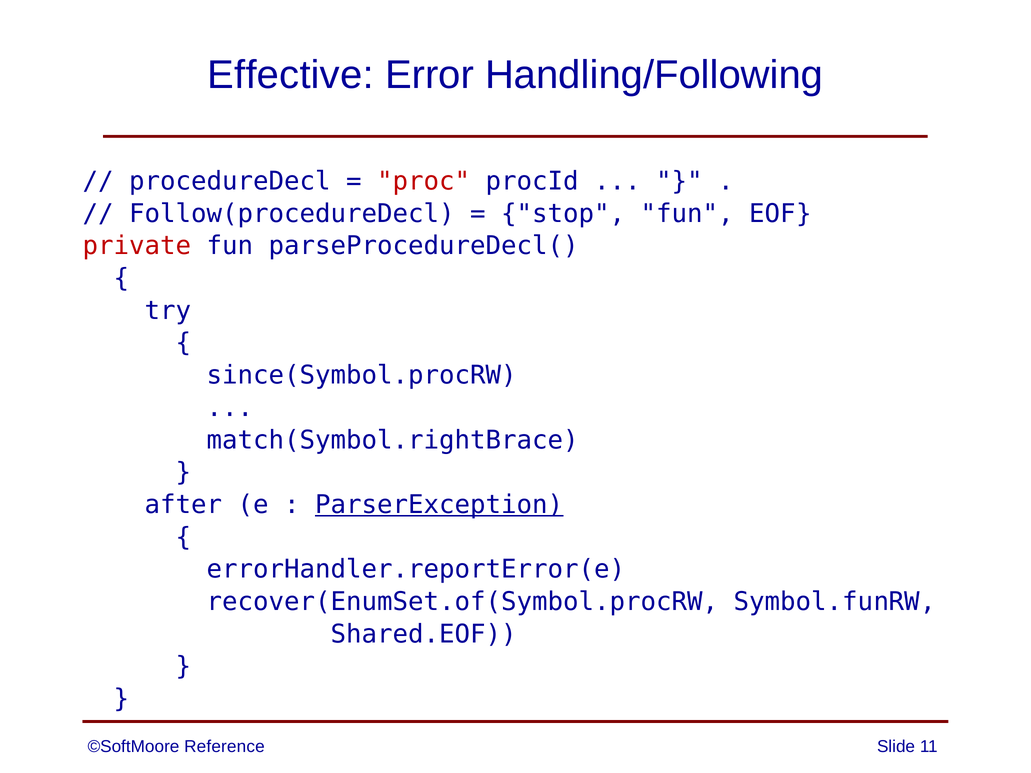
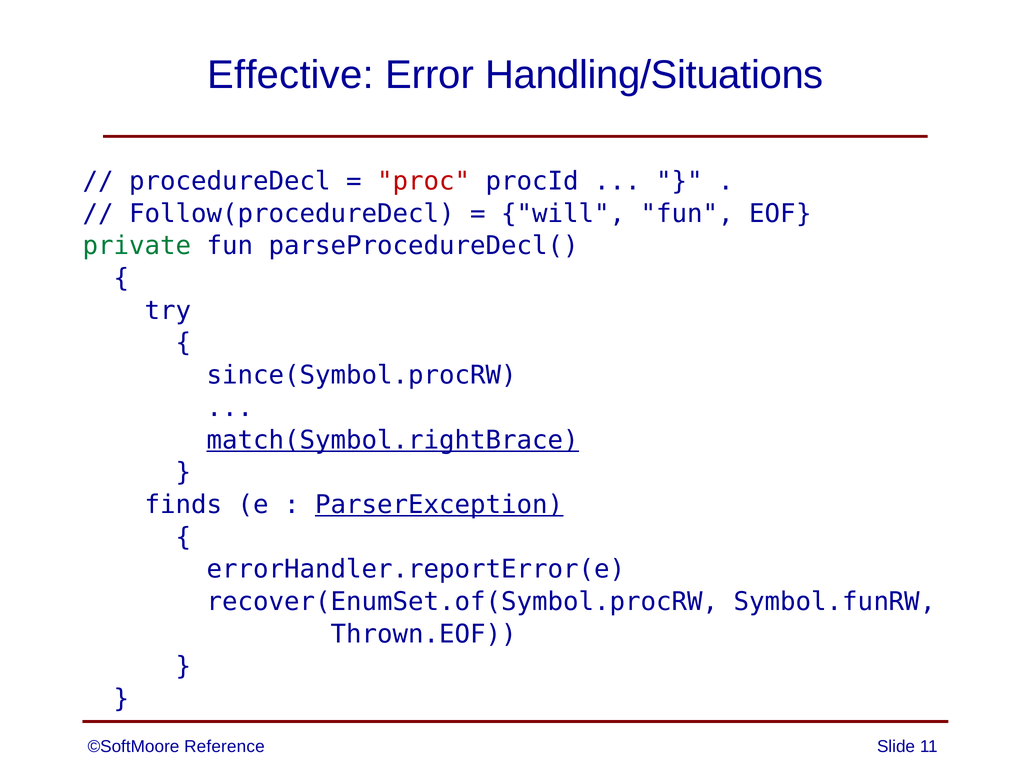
Handling/Following: Handling/Following -> Handling/Situations (654, 75)
stop: stop -> will (563, 214)
private colour: red -> green (137, 246)
match(Symbol.rightBrace underline: none -> present (393, 440)
after: after -> finds (183, 505)
Shared.EOF: Shared.EOF -> Thrown.EOF (424, 634)
